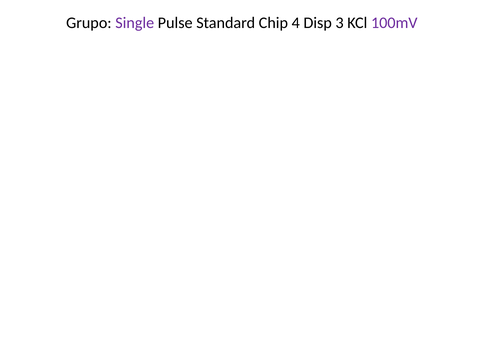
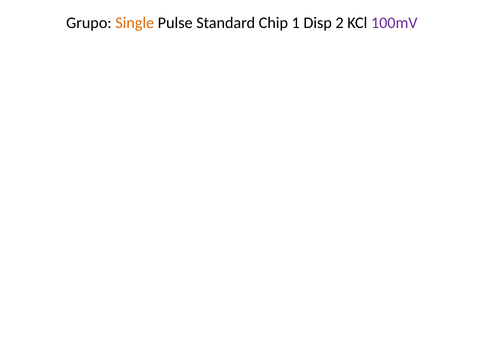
Single colour: purple -> orange (135, 23)
4: 4 -> 1 (296, 23)
3: 3 -> 2 (340, 23)
